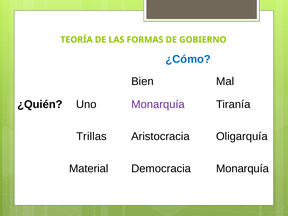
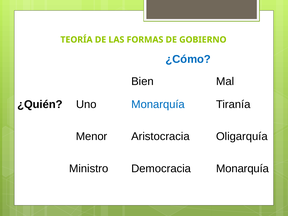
Monarquía colour: purple -> blue (158, 104)
Trillas: Trillas -> Menor (92, 136)
Material: Material -> Ministro (89, 169)
